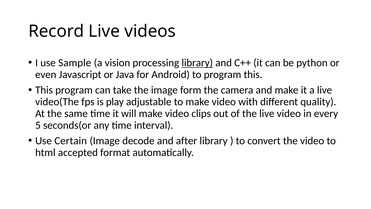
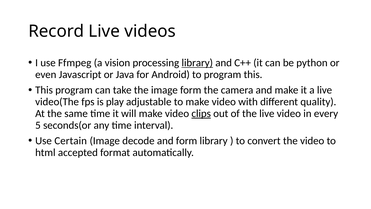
Sample: Sample -> Ffmpeg (75, 63)
clips underline: none -> present (201, 113)
and after: after -> form (187, 141)
